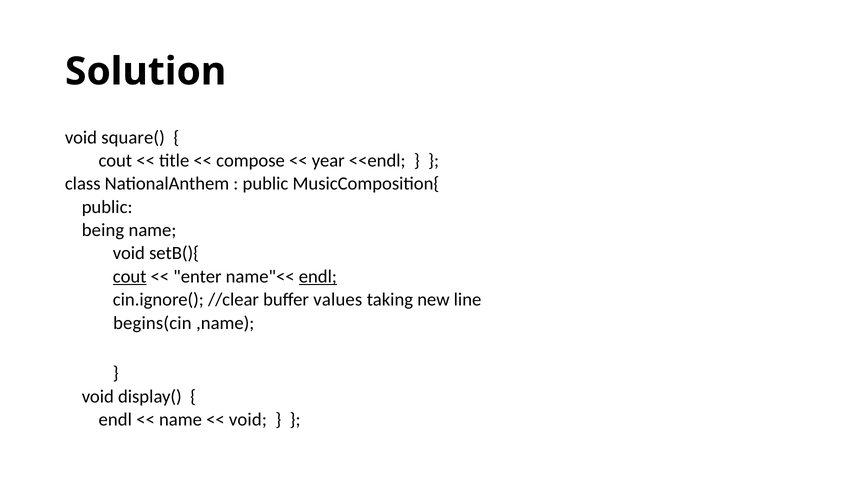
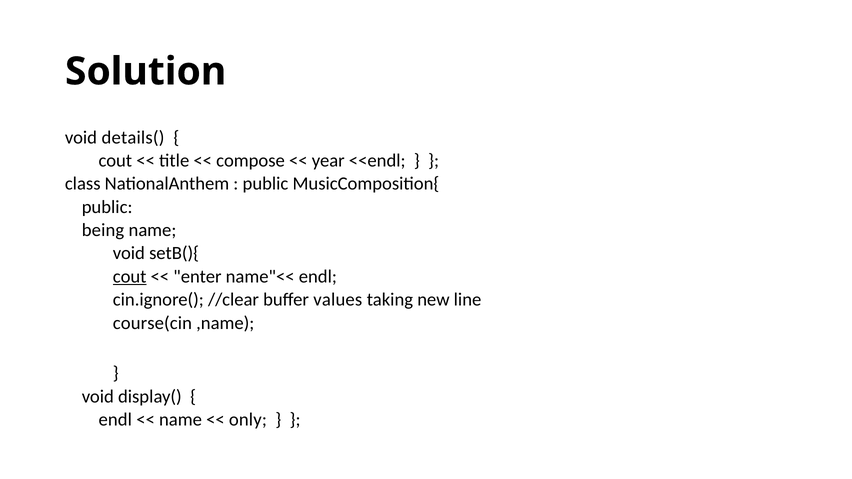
square(: square( -> details( (133, 137)
endl underline: present -> none (318, 277)
begins(cin: begins(cin -> course(cin (152, 323)
void: void -> only (248, 420)
